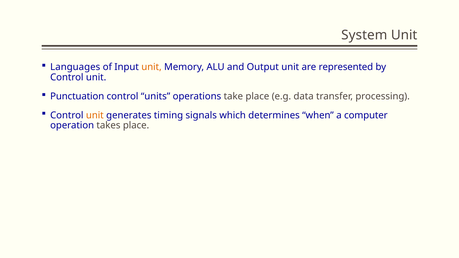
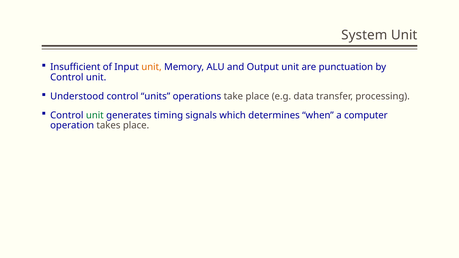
Languages: Languages -> Insufficient (75, 67)
represented: represented -> punctuation (346, 67)
Punctuation: Punctuation -> Understood (77, 96)
unit colour: orange -> green (95, 115)
